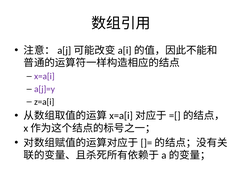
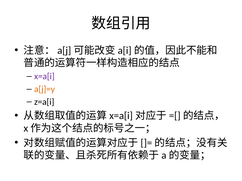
a[j]=y colour: purple -> orange (45, 89)
